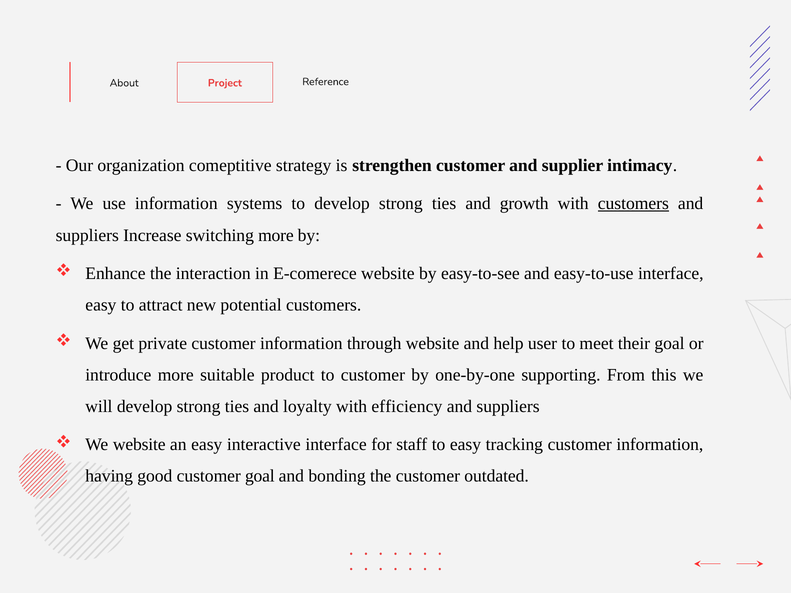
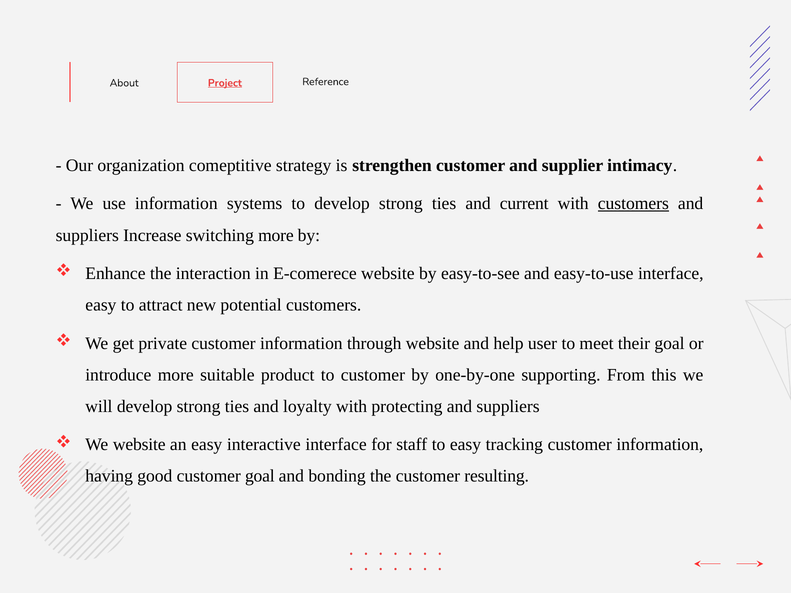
Project underline: none -> present (225, 83)
growth: growth -> current (524, 204)
efficiency: efficiency -> protecting (407, 407)
outdated: outdated -> resulting (497, 476)
